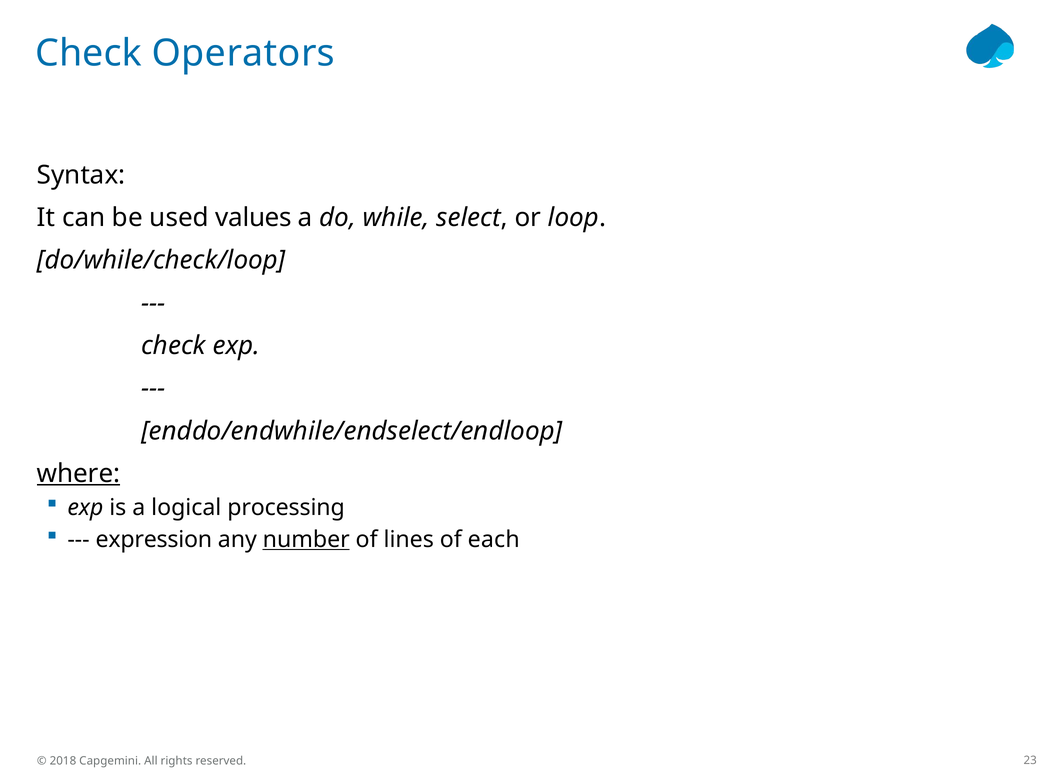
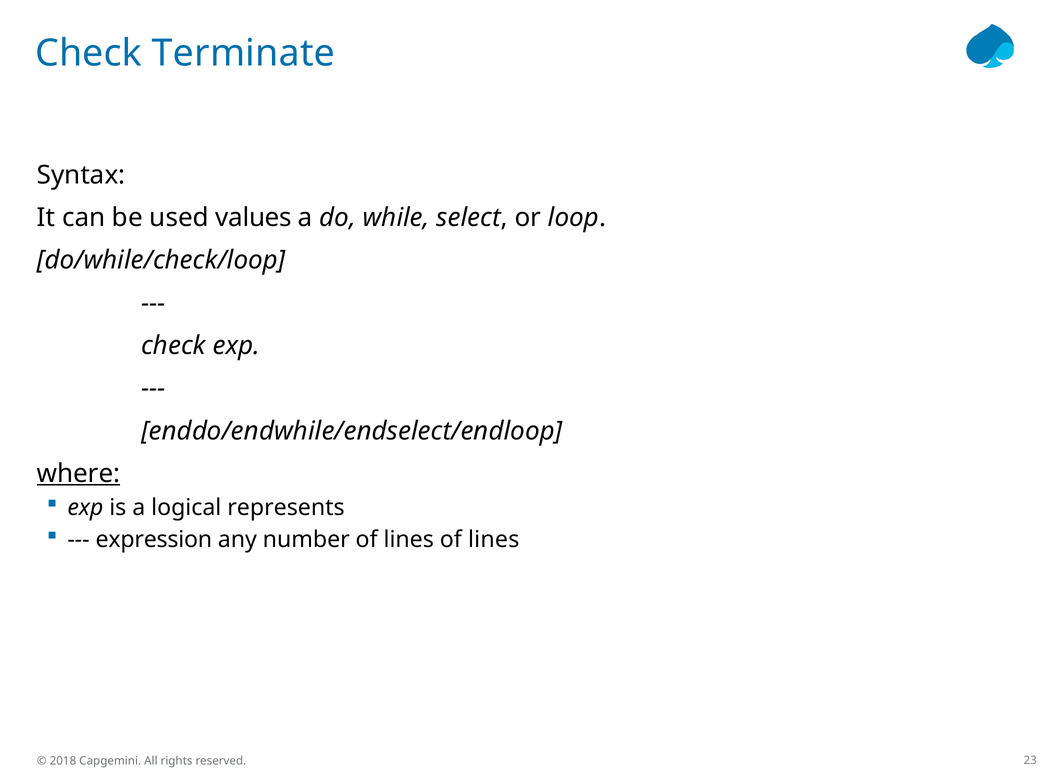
Operators: Operators -> Terminate (243, 53)
processing: processing -> represents (286, 508)
number underline: present -> none (306, 540)
lines of each: each -> lines (494, 540)
